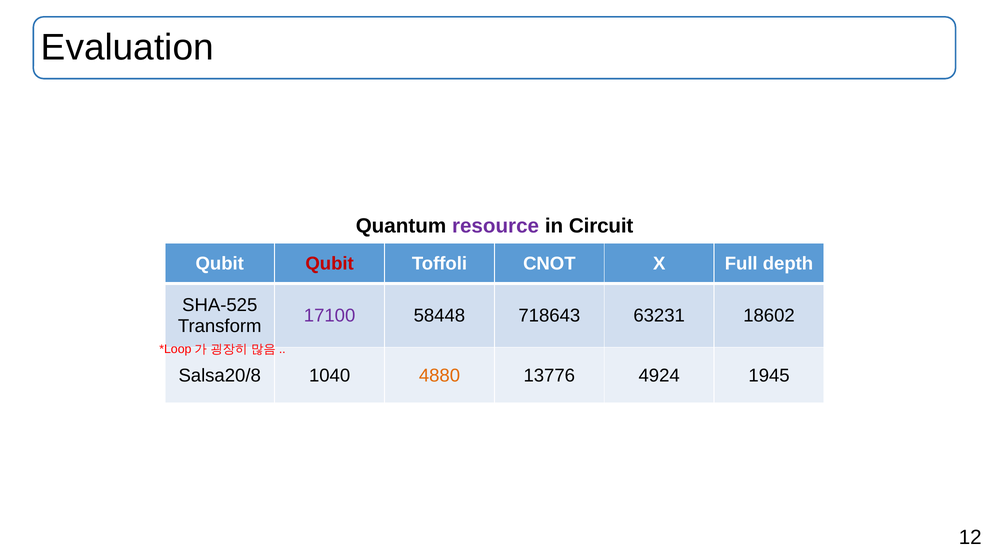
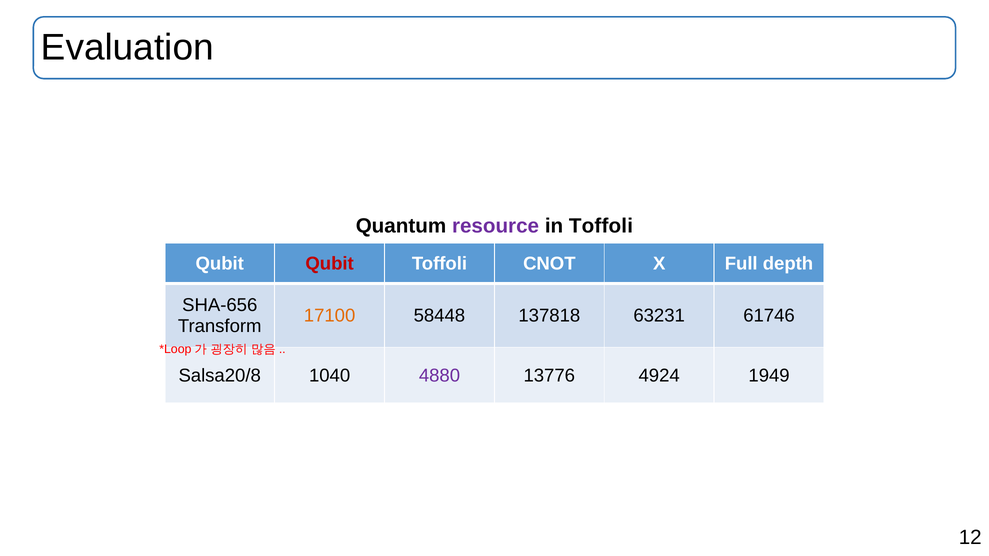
in Circuit: Circuit -> Toffoli (601, 226)
SHA-525: SHA-525 -> SHA-656 (220, 306)
17100 colour: purple -> orange (330, 316)
718643: 718643 -> 137818 (549, 316)
18602: 18602 -> 61746 (769, 316)
4880 colour: orange -> purple (439, 376)
1945: 1945 -> 1949 (769, 376)
